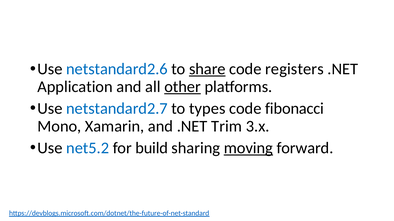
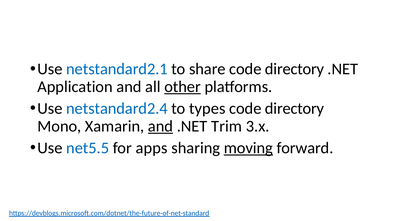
netstandard2.6: netstandard2.6 -> netstandard2.1 (117, 69)
share underline: present -> none (207, 69)
registers: registers -> directory (295, 69)
netstandard2.7: netstandard2.7 -> netstandard2.4 (117, 109)
fibonacci: fibonacci -> directory (295, 109)
and underline: none -> present (161, 126)
net5.2: net5.2 -> net5.5 (88, 148)
build: build -> apps (152, 148)
